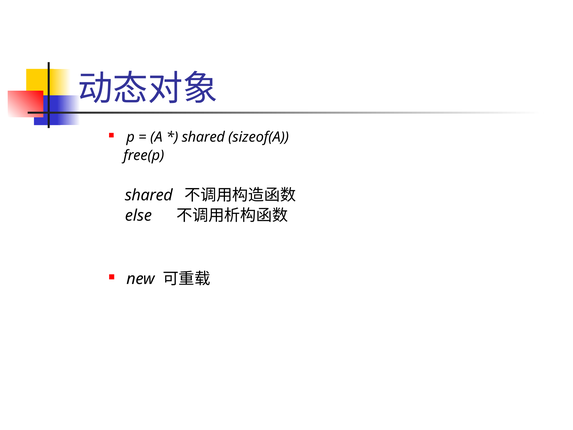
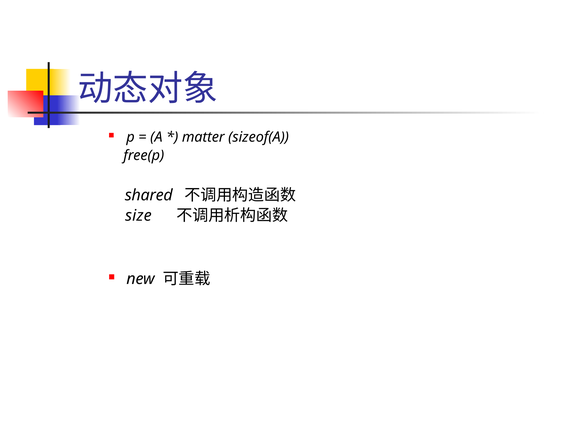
shared: shared -> matter (203, 137)
else: else -> size (138, 216)
